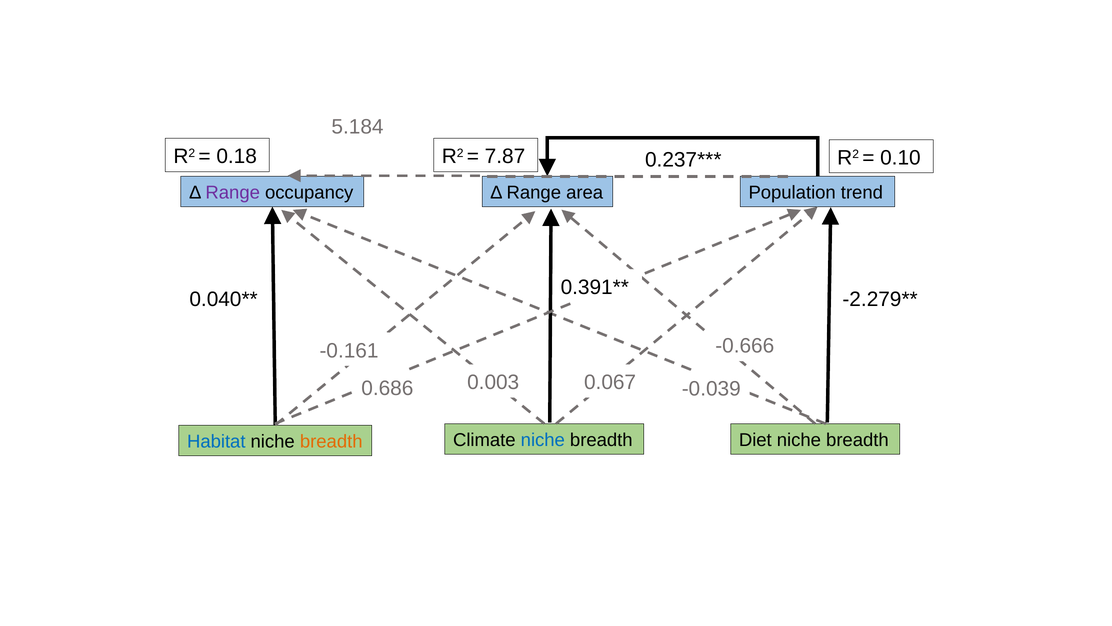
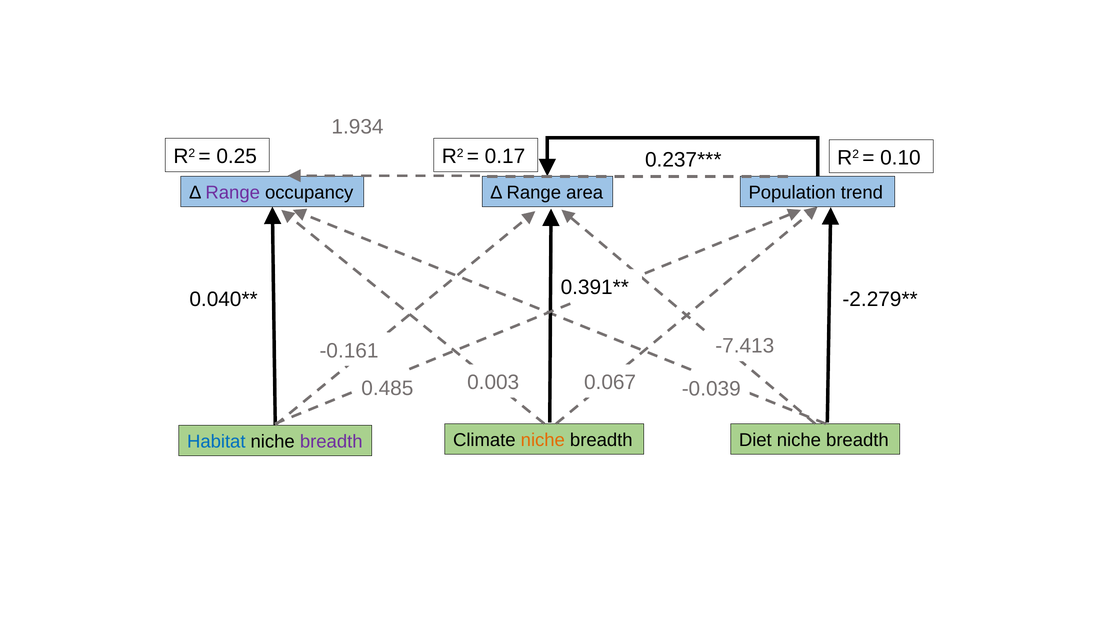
5.184: 5.184 -> 1.934 (358, 127)
0.18: 0.18 -> 0.25 (237, 156)
7.87: 7.87 -> 0.17 (505, 156)
-0.666: -0.666 -> -7.413 (745, 346)
0.686: 0.686 -> 0.485 (387, 388)
breadth colour: orange -> purple (331, 441)
niche colour: blue -> orange (543, 440)
